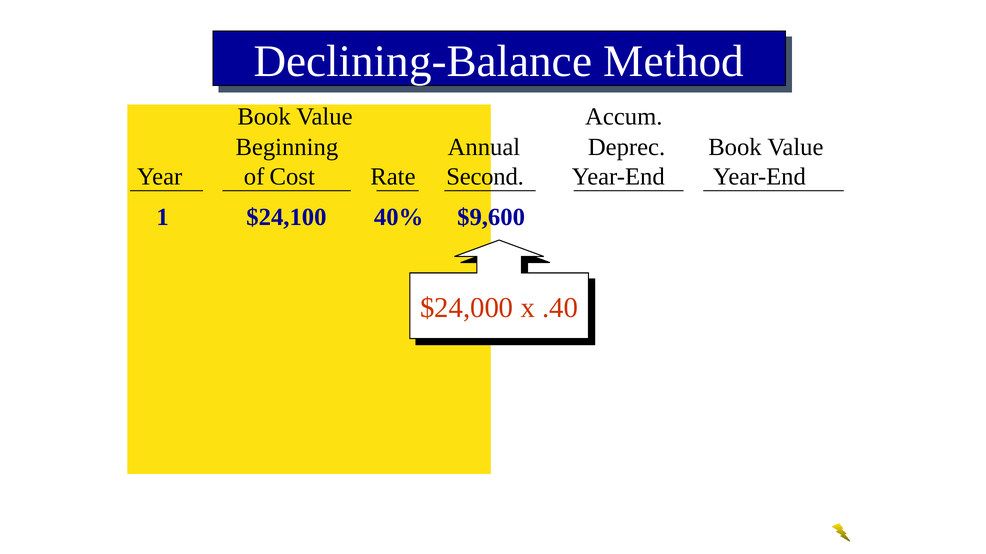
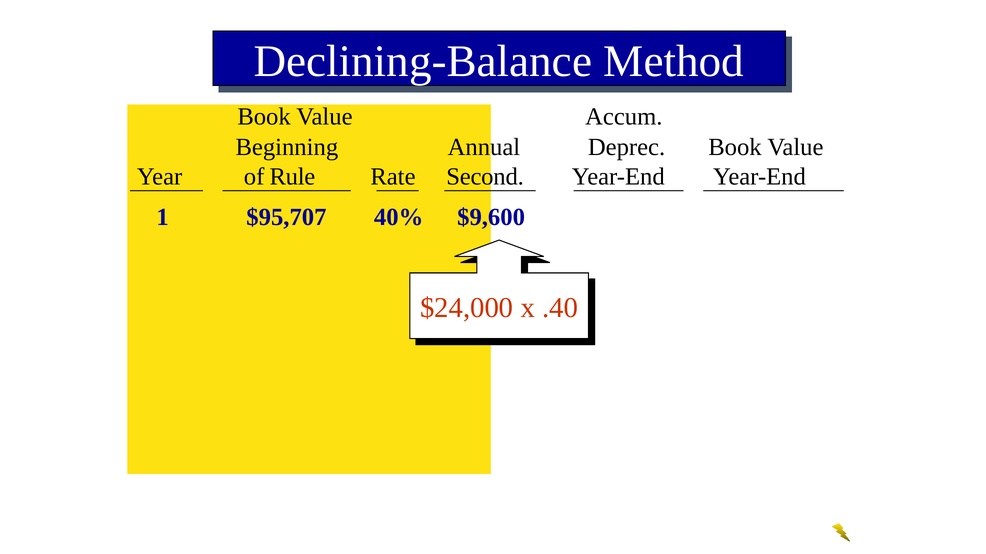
Cost: Cost -> Rule (292, 177)
$24,100: $24,100 -> $95,707 (286, 217)
